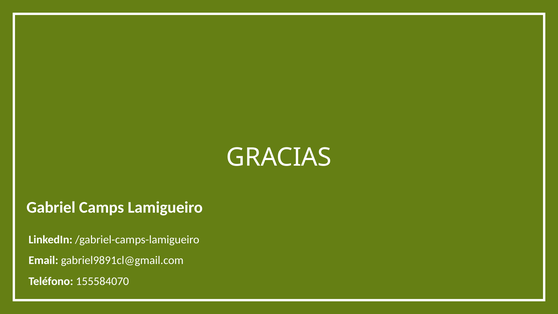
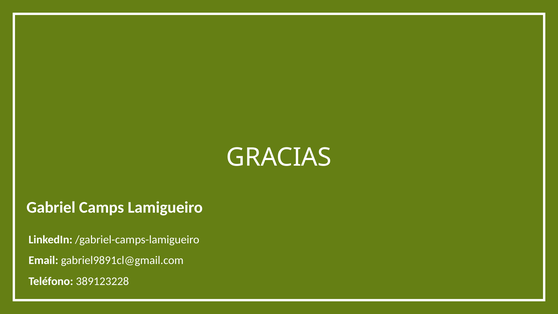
155584070: 155584070 -> 389123228 (102, 281)
